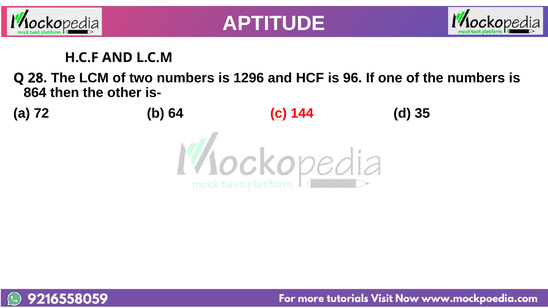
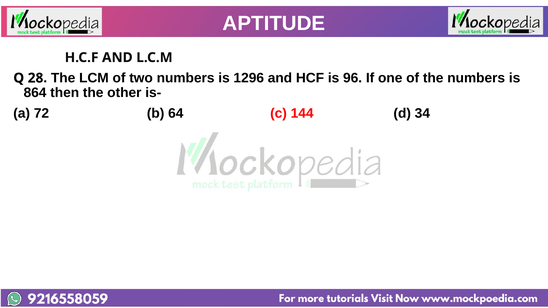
35: 35 -> 34 (422, 113)
